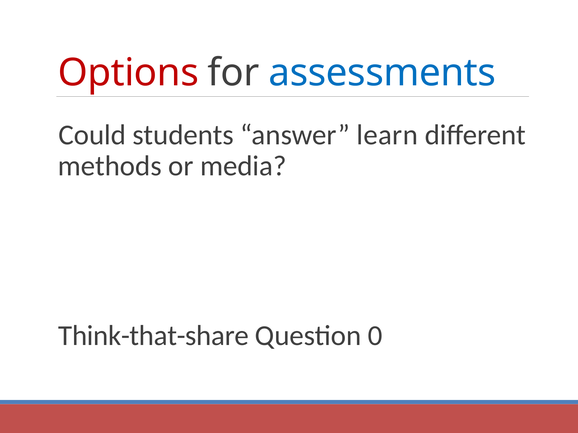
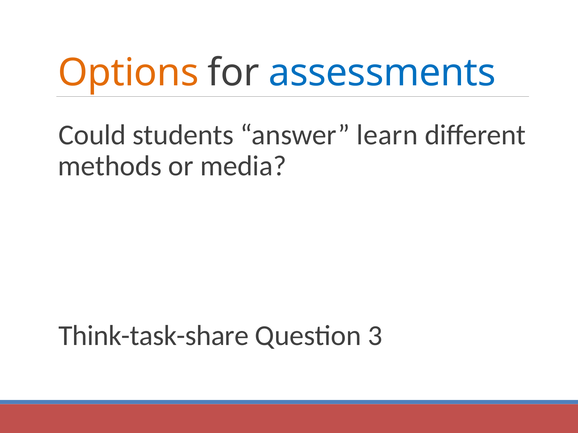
Options colour: red -> orange (128, 73)
Think-that-share: Think-that-share -> Think-task-share (154, 336)
0: 0 -> 3 (375, 336)
